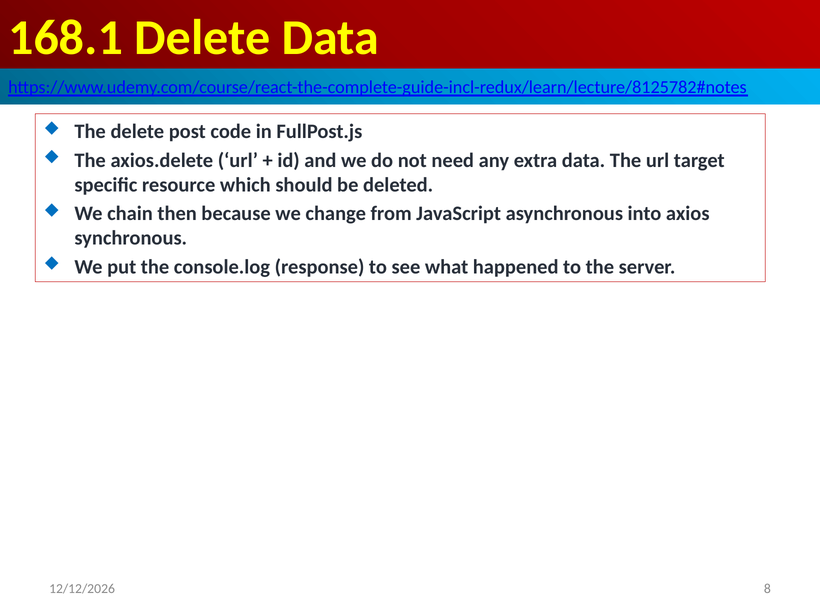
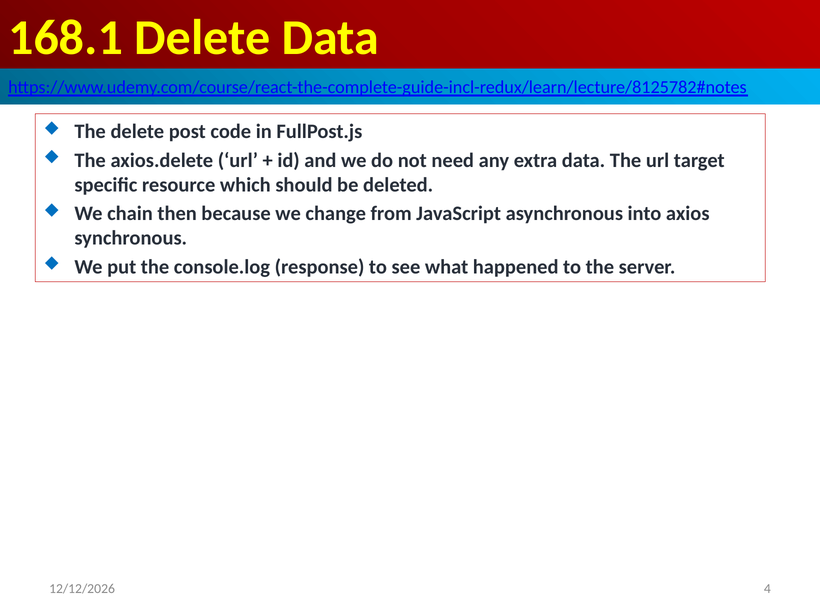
8: 8 -> 4 (767, 589)
